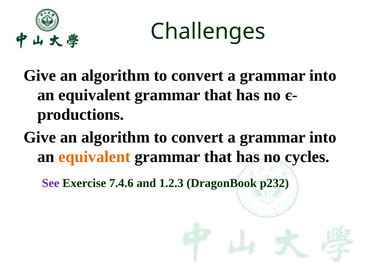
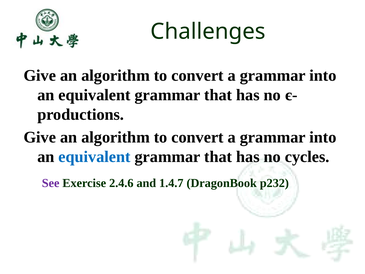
equivalent colour: orange -> blue (95, 157)
7.4.6: 7.4.6 -> 2.4.6 (121, 183)
1.2.3: 1.2.3 -> 1.4.7 (171, 183)
